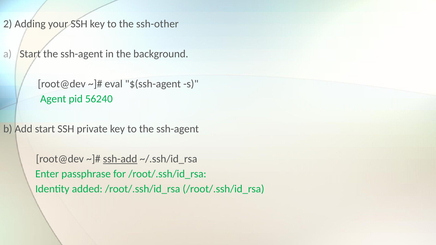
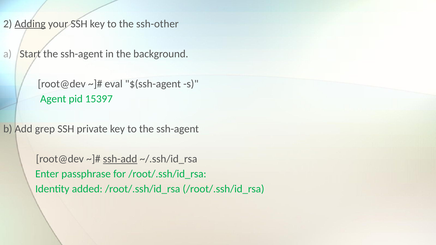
Adding underline: none -> present (30, 24)
56240: 56240 -> 15397 (99, 99)
Add start: start -> grep (45, 129)
